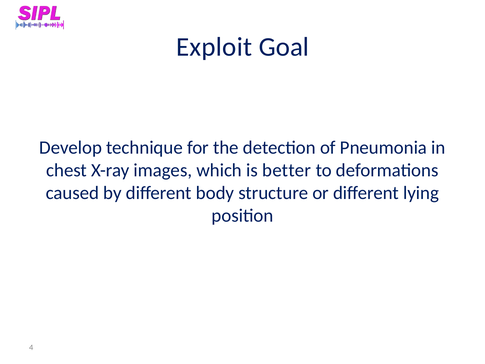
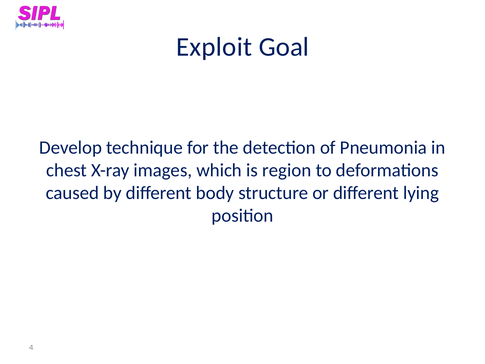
better: better -> region (287, 170)
